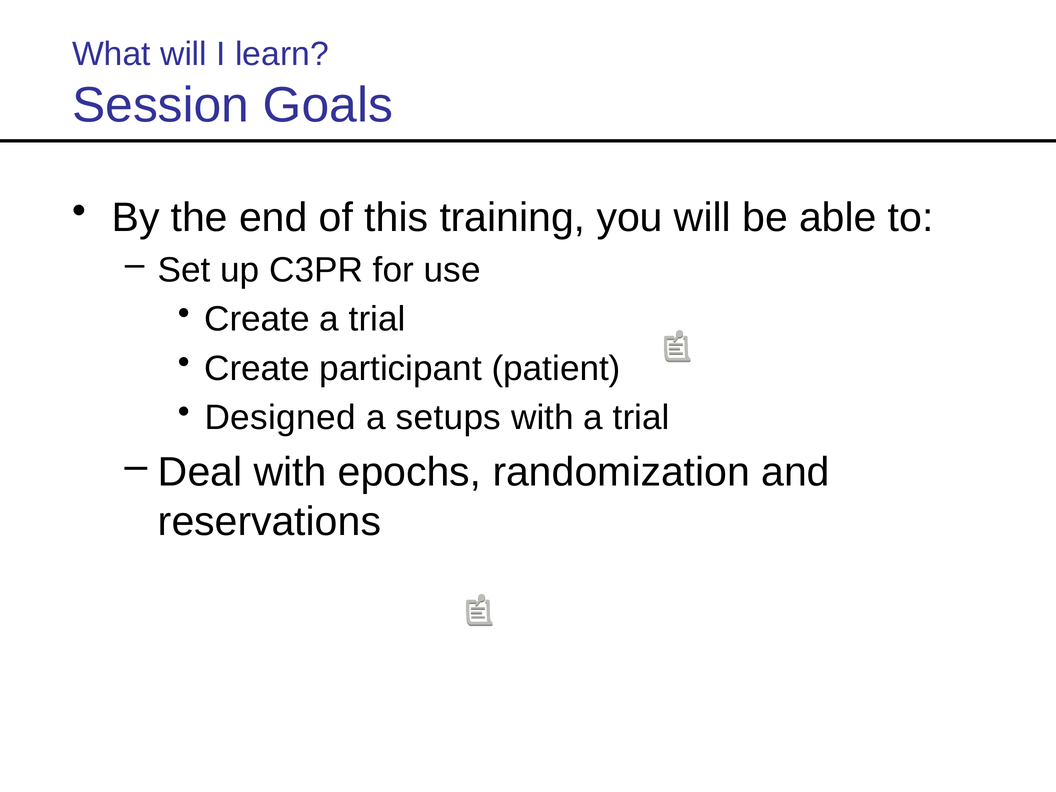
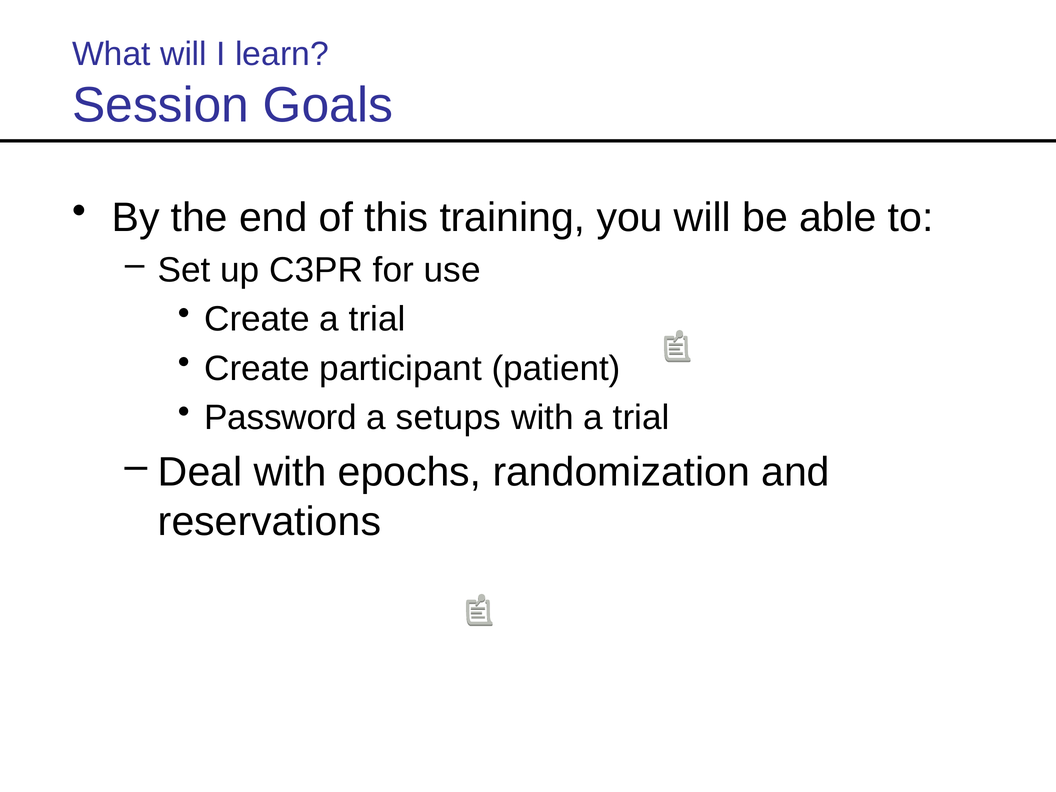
Designed: Designed -> Password (281, 418)
